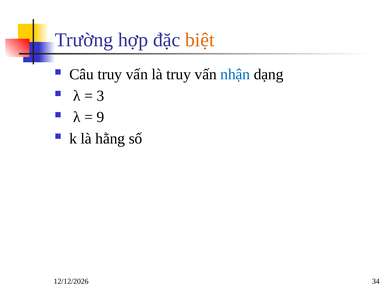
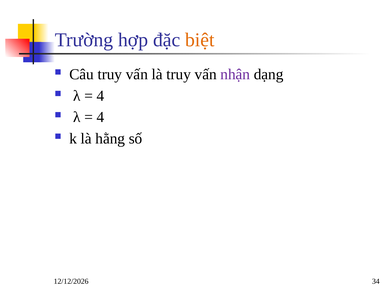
nhận colour: blue -> purple (235, 74)
3: 3 -> 4 (100, 96)
9: 9 -> 4 (100, 117)
